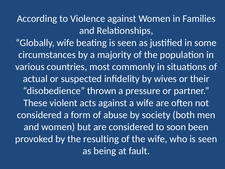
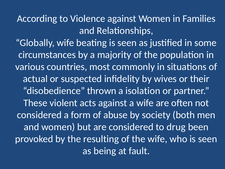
pressure: pressure -> isolation (143, 91)
soon: soon -> drug (176, 127)
